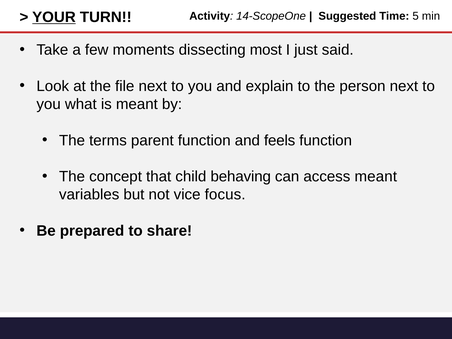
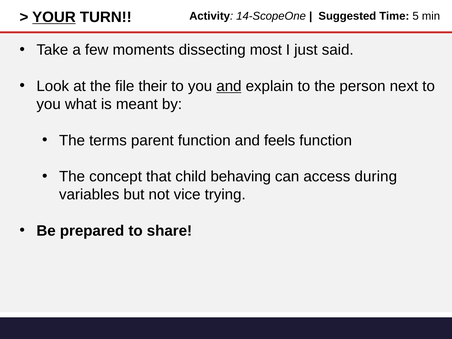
file next: next -> their (153, 86)
and underline: none -> present (229, 86)
access meant: meant -> during (376, 177)
focus: focus -> trying (225, 195)
